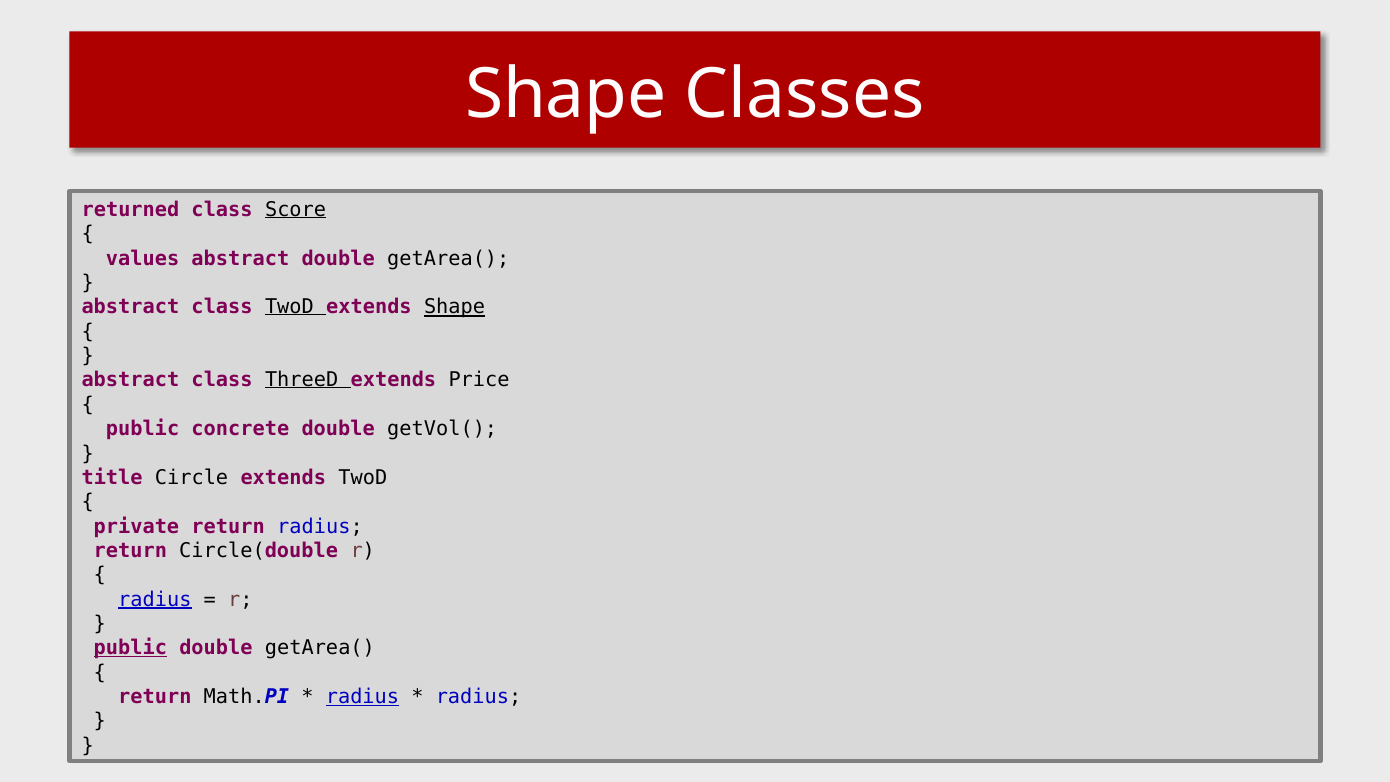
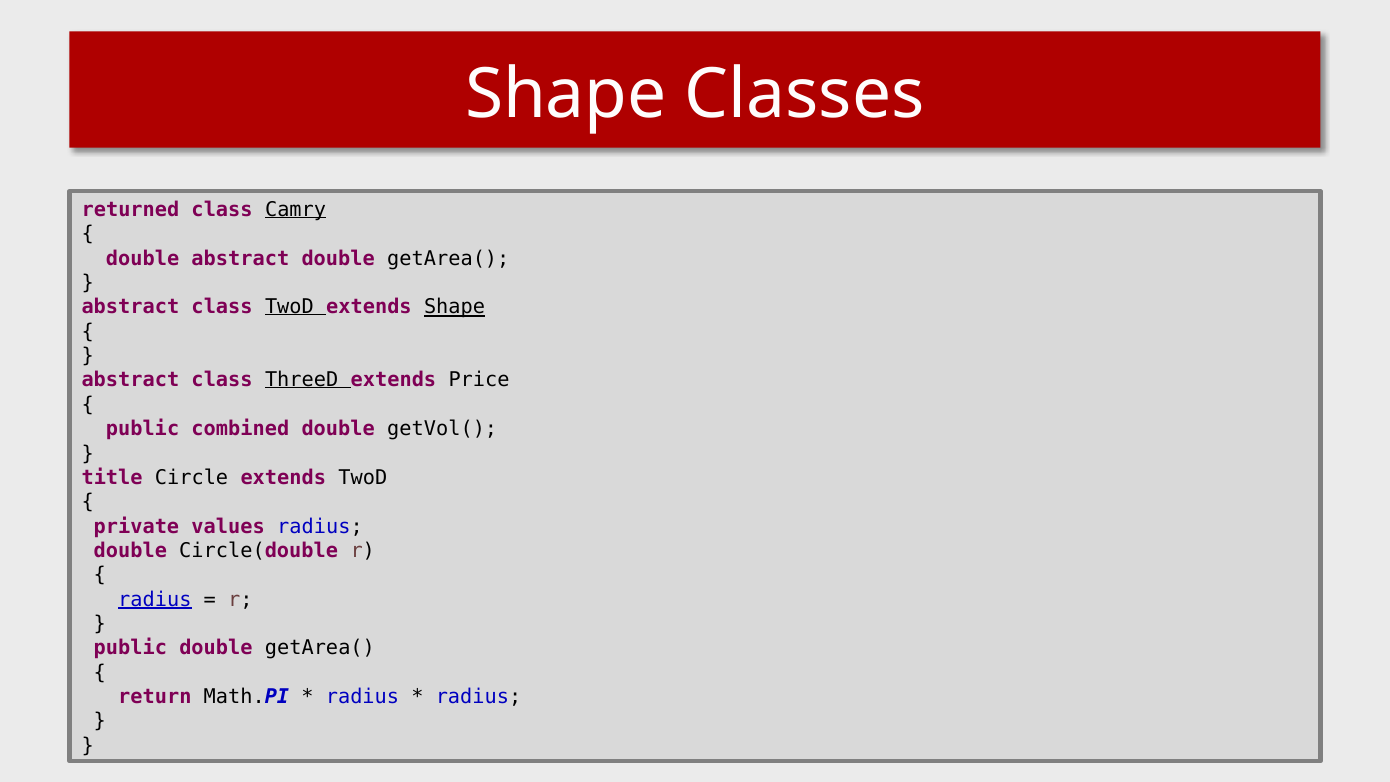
Score: Score -> Camry (296, 210)
values: values -> double (143, 259)
concrete: concrete -> combined (240, 429)
private return: return -> values (228, 526)
return: return -> double (130, 551)
public underline: present -> none (130, 648)
radius underline: present -> none (362, 697)
